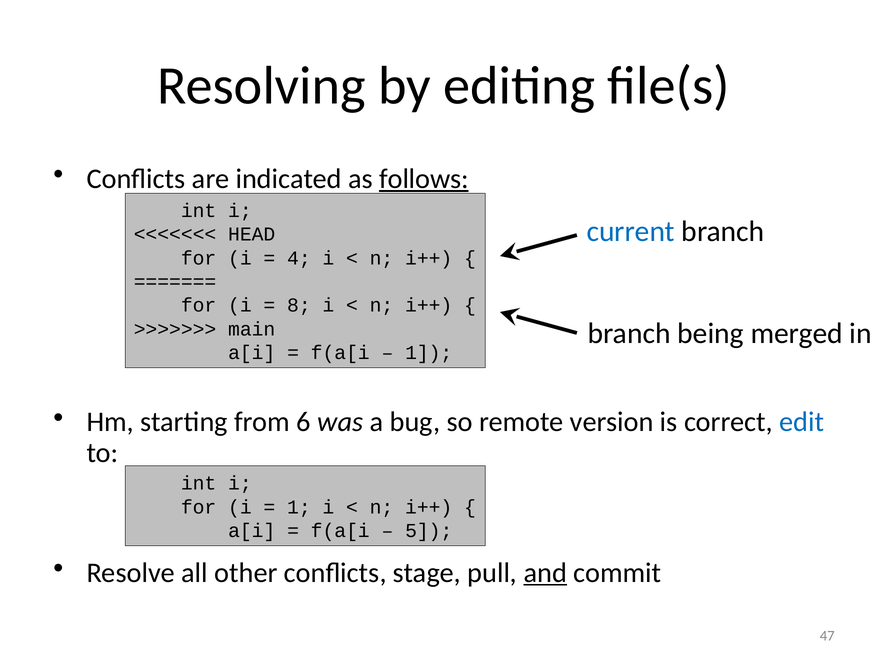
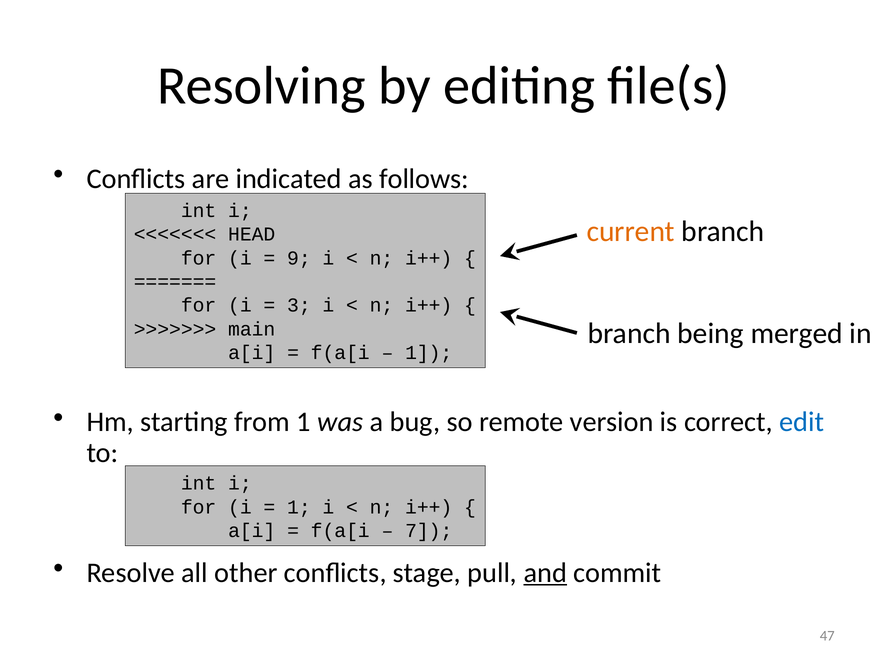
follows underline: present -> none (424, 179)
current colour: blue -> orange (631, 231)
4: 4 -> 9 (299, 258)
8: 8 -> 3 (299, 305)
from 6: 6 -> 1 (304, 422)
5: 5 -> 7 (429, 531)
